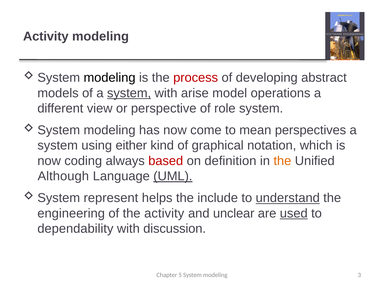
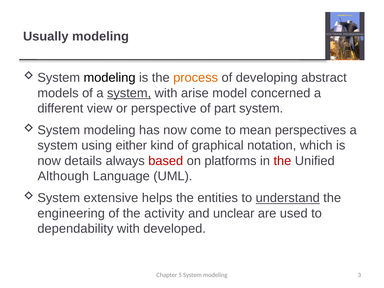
Activity: Activity -> Usually (46, 36)
process colour: red -> orange (196, 78)
operations: operations -> concerned (281, 93)
role: role -> part (225, 108)
coding: coding -> details (83, 161)
definition: definition -> platforms (231, 161)
the colour: orange -> red (282, 161)
UML underline: present -> none (173, 176)
represent: represent -> extensive (111, 198)
include: include -> entities (218, 198)
used underline: present -> none (294, 213)
discussion: discussion -> developed (175, 229)
